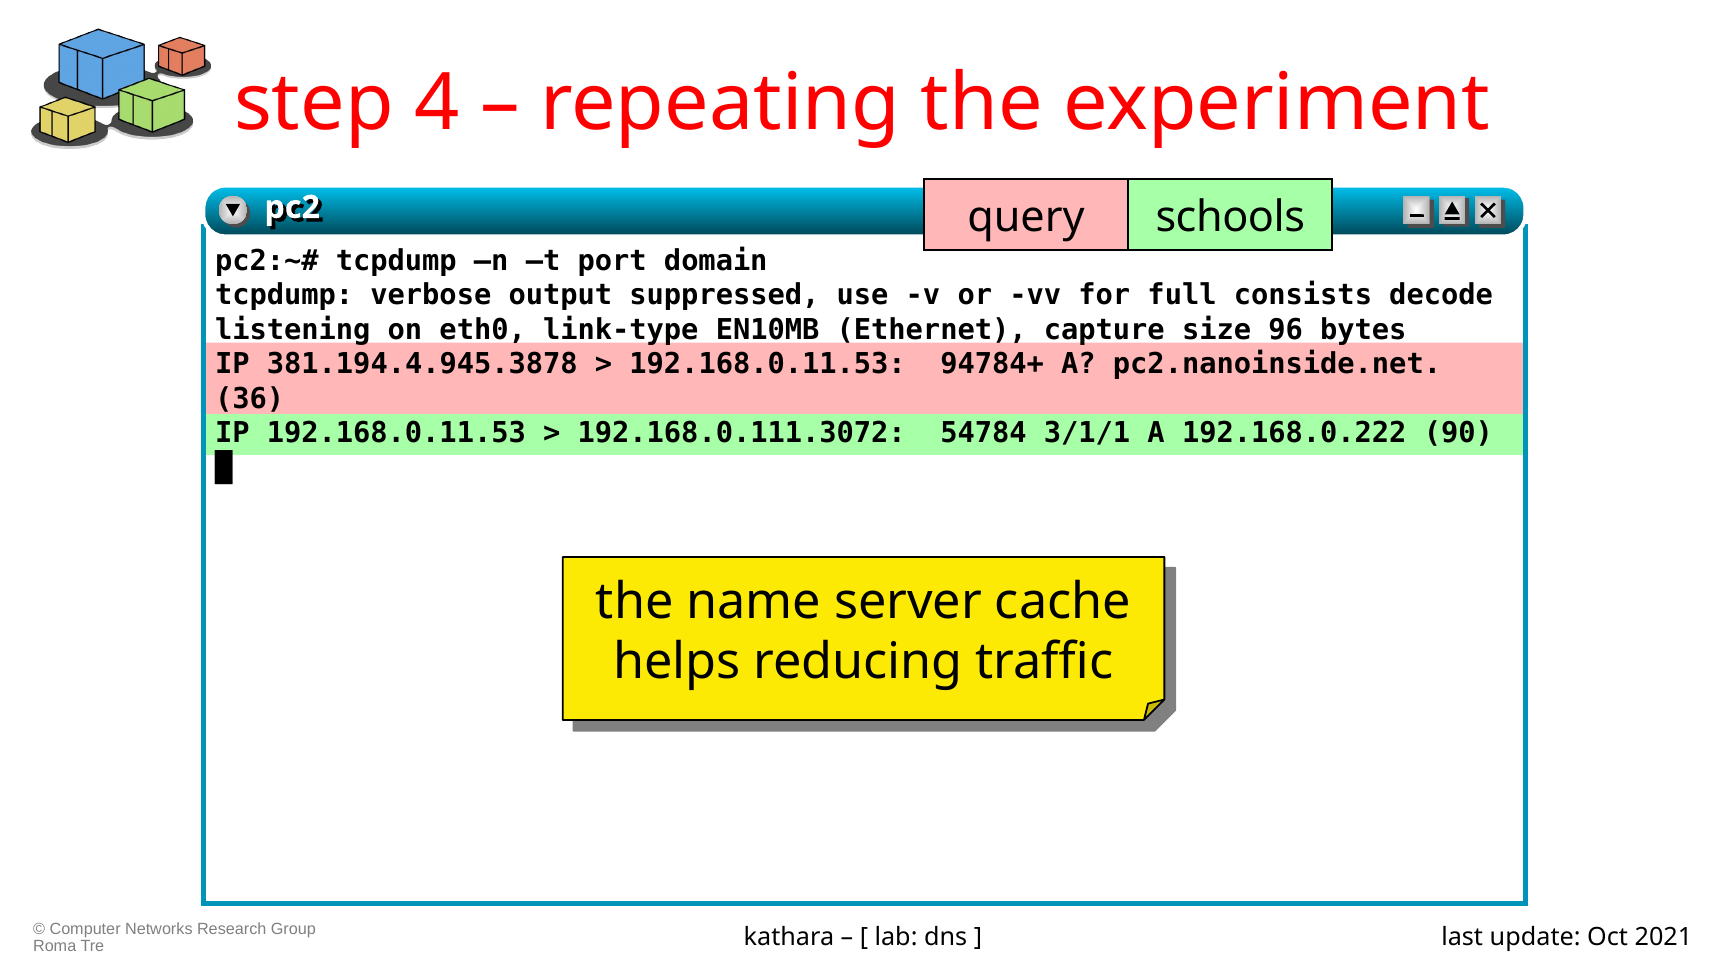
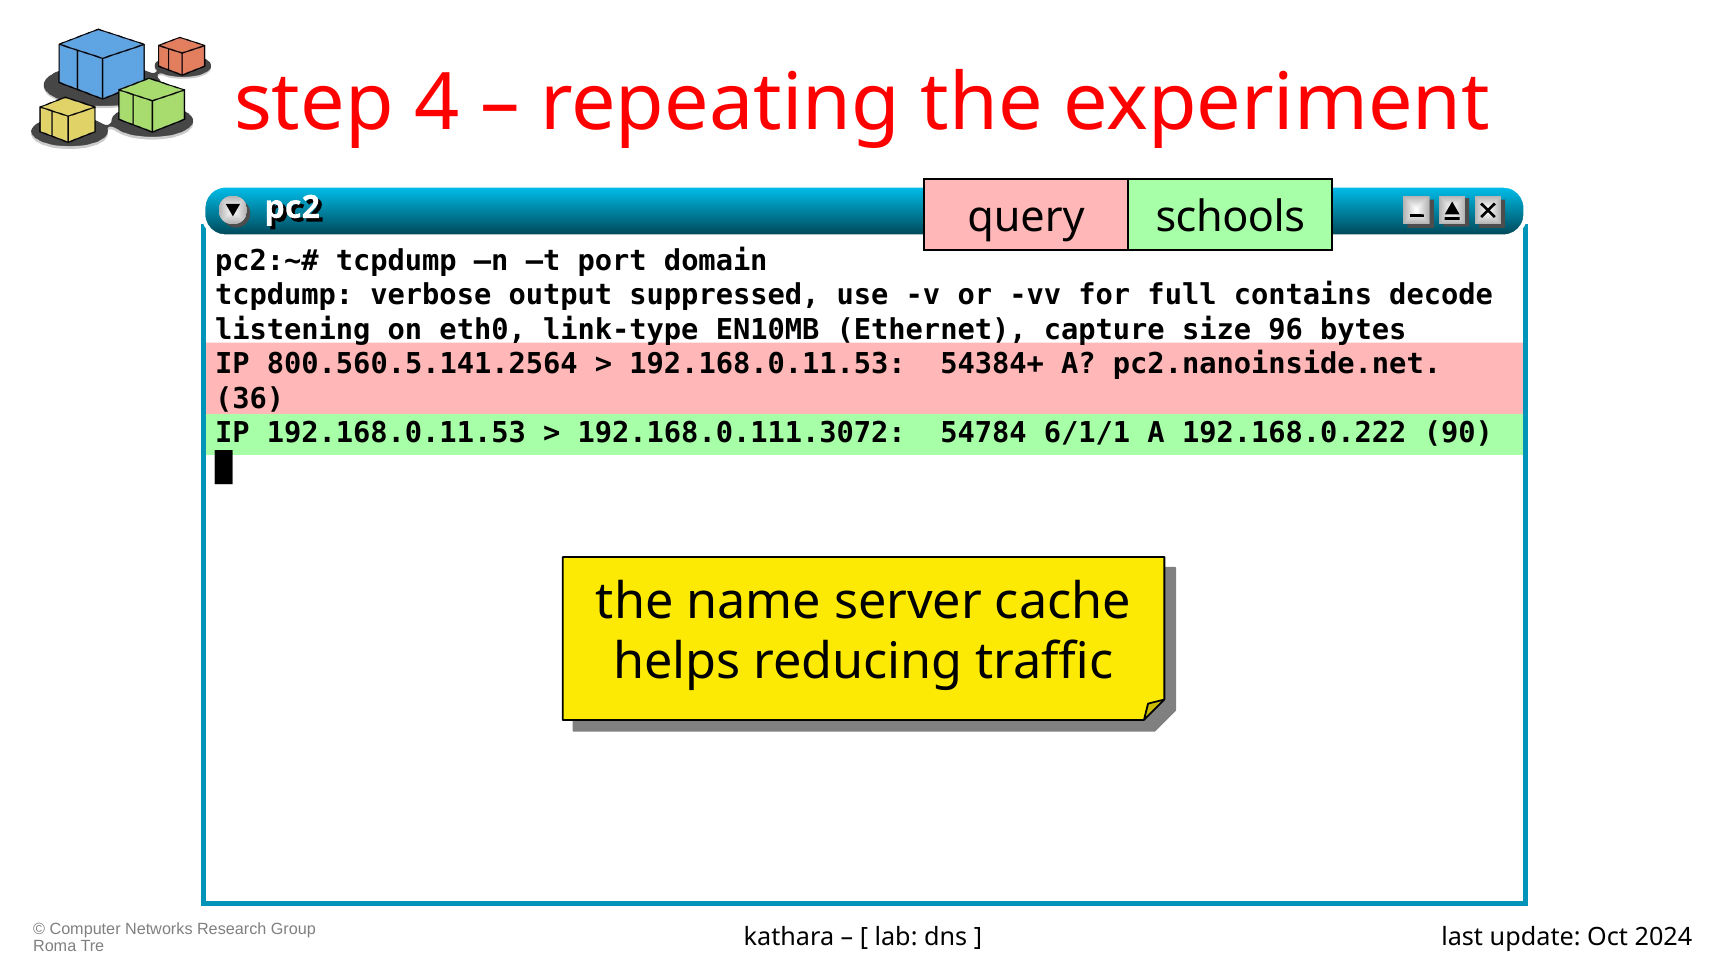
consists: consists -> contains (1303, 295)
381.194.4.945.3878: 381.194.4.945.3878 -> 800.560.5.141.2564 (422, 364)
94784+: 94784+ -> 54384+ (992, 364)
3/1/1: 3/1/1 -> 6/1/1 (1087, 433)
2021: 2021 -> 2024 (1663, 937)
